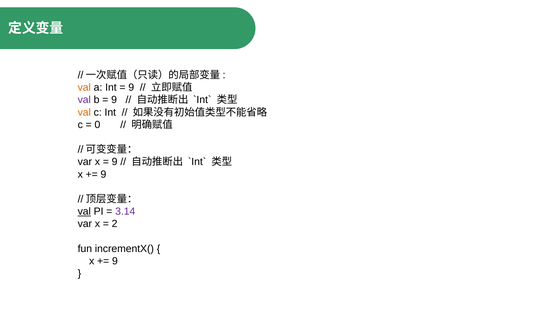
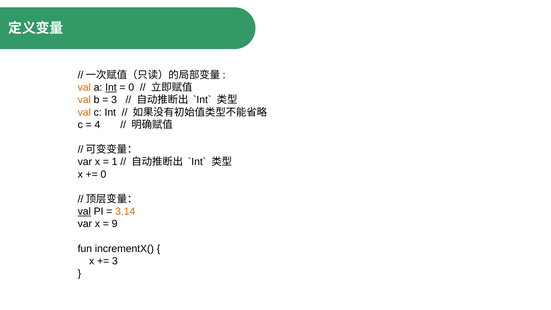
Int underline: none -> present (111, 87)
9: 9 -> 0 (131, 87)
val colour: purple -> orange (84, 100)
9: 9 -> 3 (114, 100)
0: 0 -> 4 (97, 125)
9: 9 -> 1 (115, 162)
9: 9 -> 0 (103, 174)
3.14 colour: purple -> orange (125, 211)
2: 2 -> 9 (115, 224)
9: 9 -> 3 (115, 261)
